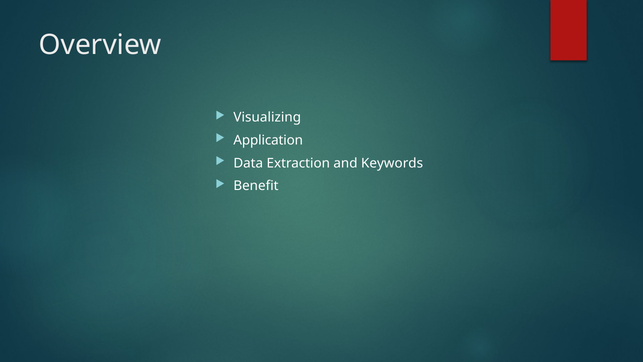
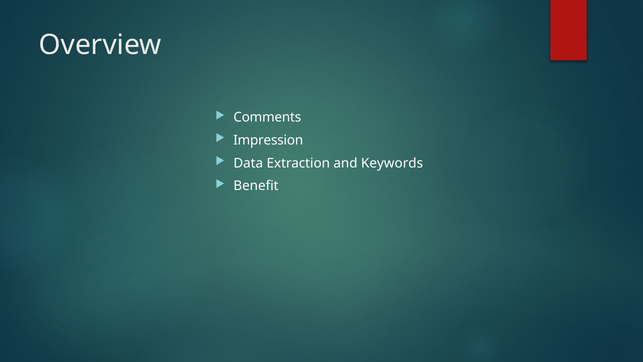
Visualizing: Visualizing -> Comments (267, 117)
Application: Application -> Impression (268, 140)
